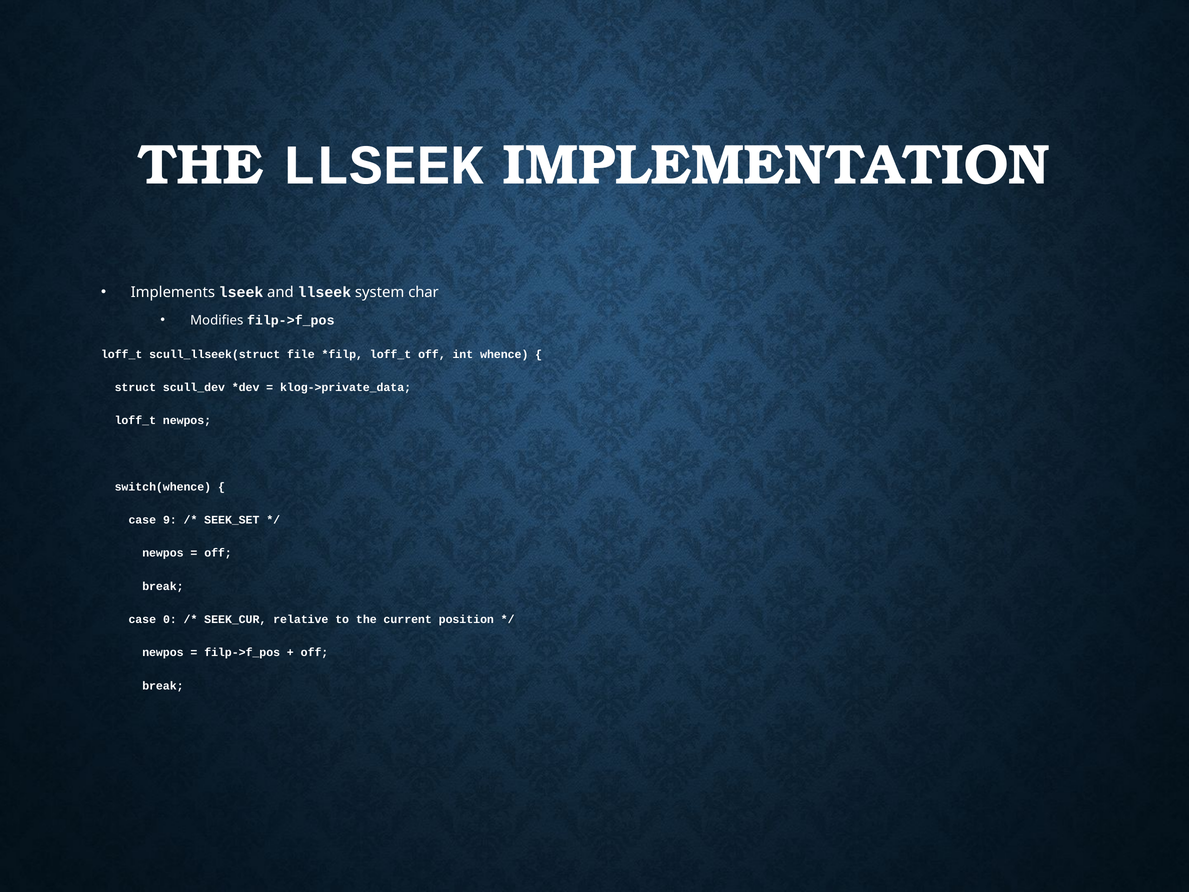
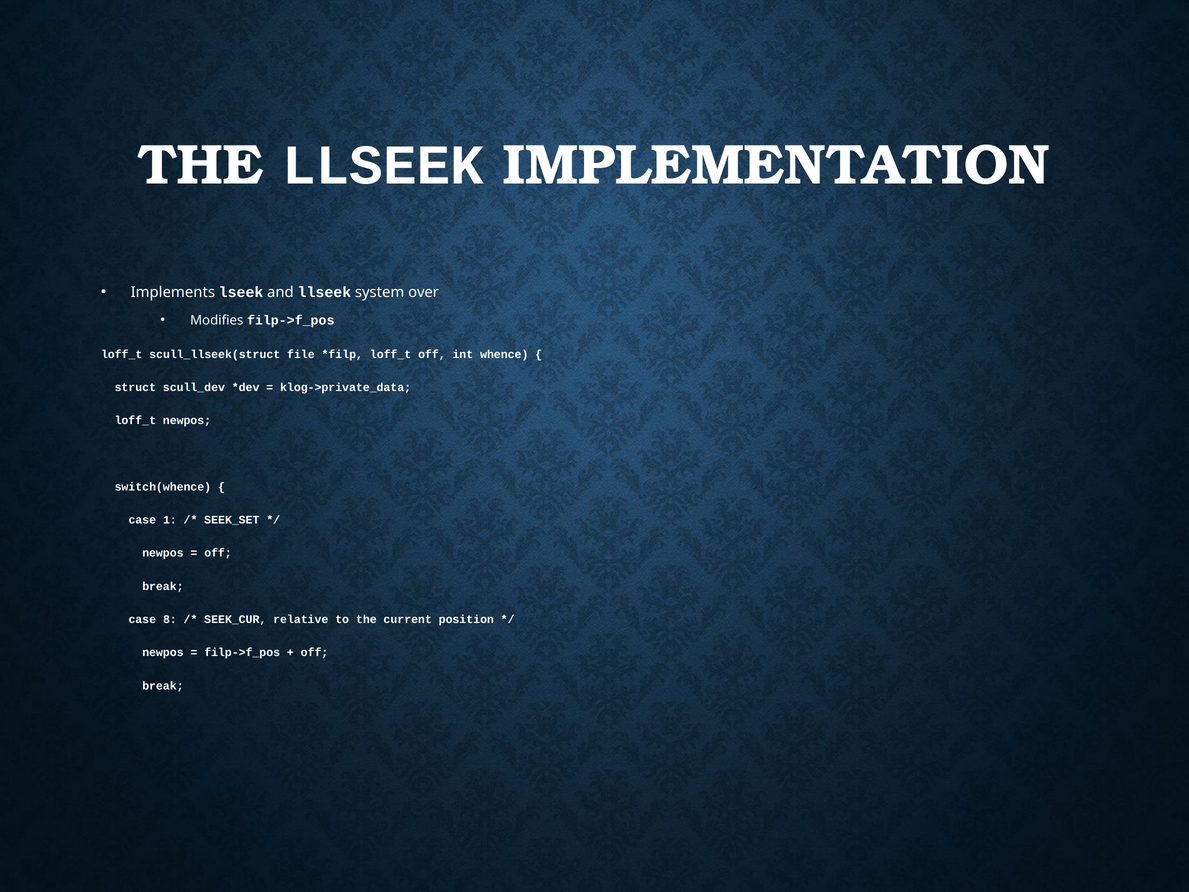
char: char -> over (424, 292)
9: 9 -> 1 (170, 520)
0: 0 -> 8 (170, 619)
